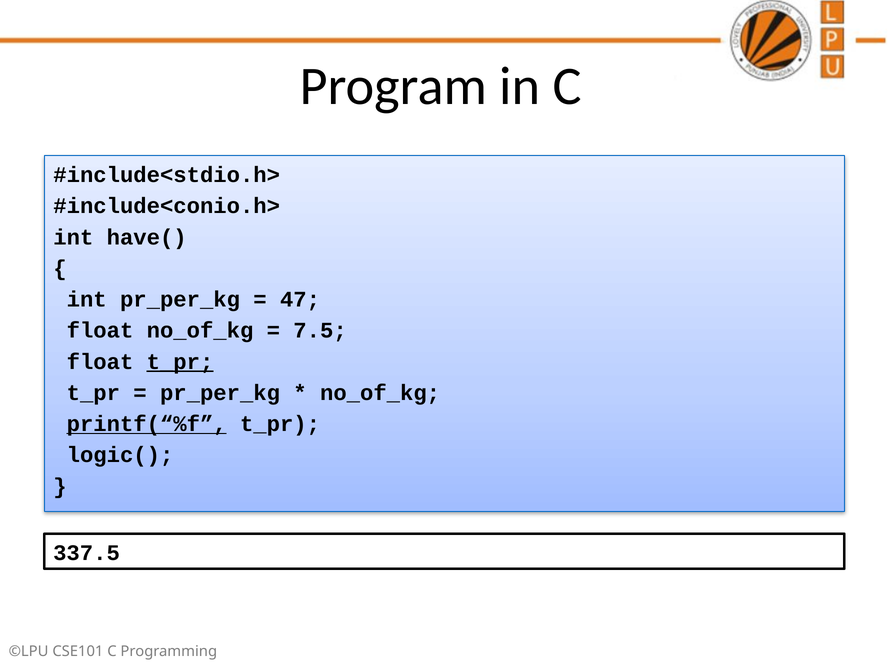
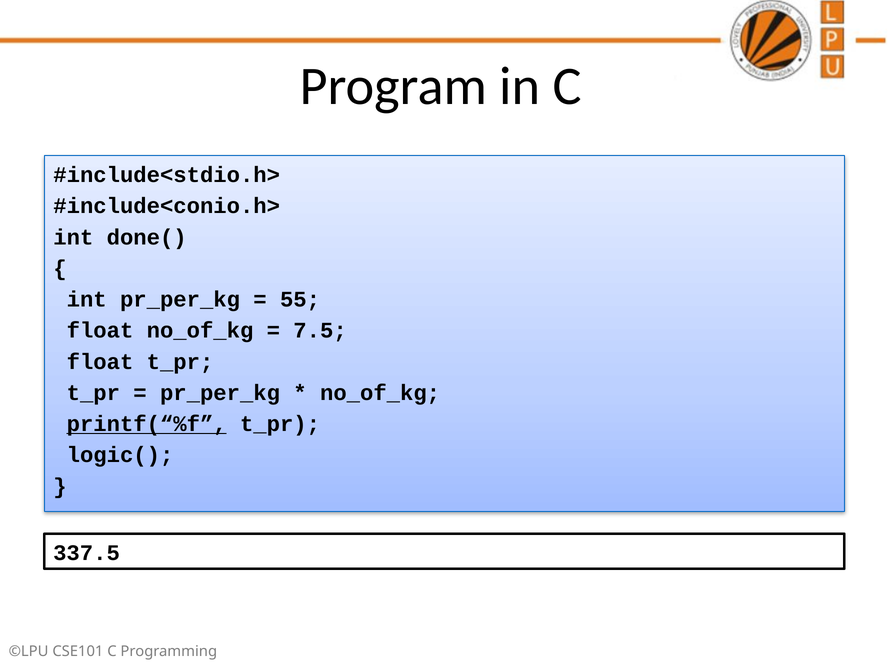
have(: have( -> done( (147, 237)
47: 47 -> 55 (300, 299)
t_pr underline: present -> none (180, 362)
